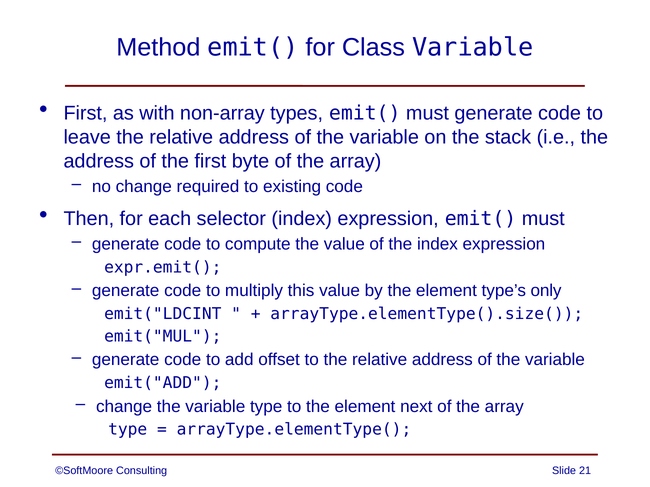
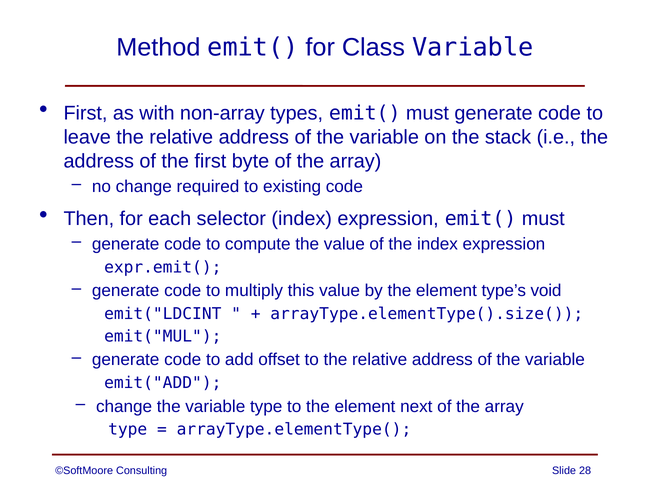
only: only -> void (546, 291)
21: 21 -> 28 (585, 471)
